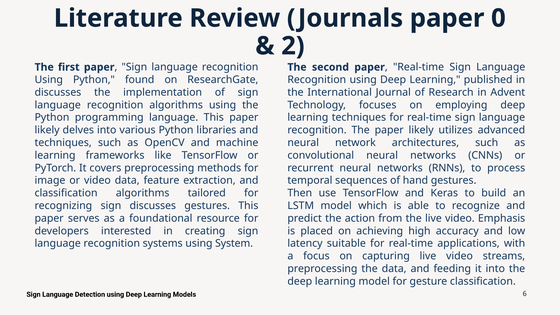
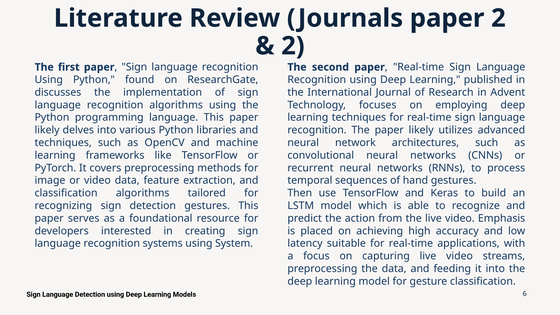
paper 0: 0 -> 2 (498, 18)
sign discusses: discusses -> detection (153, 206)
